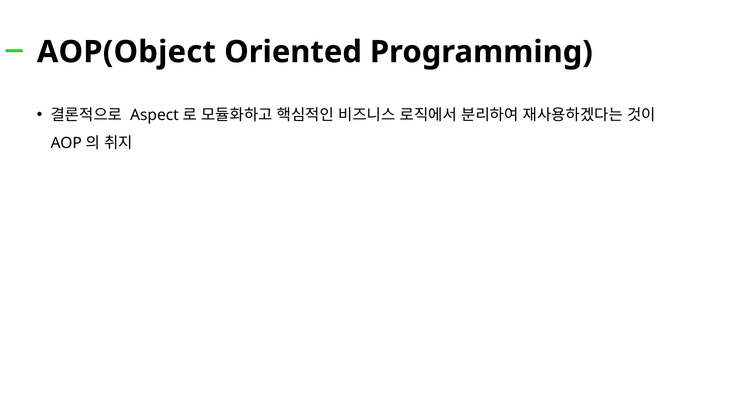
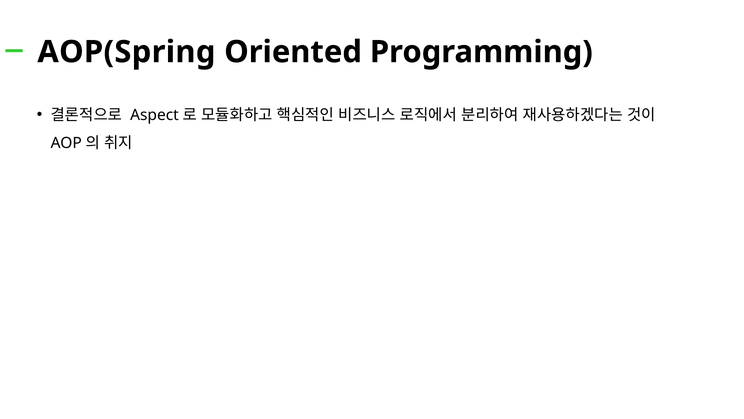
AOP(Object: AOP(Object -> AOP(Spring (126, 52)
